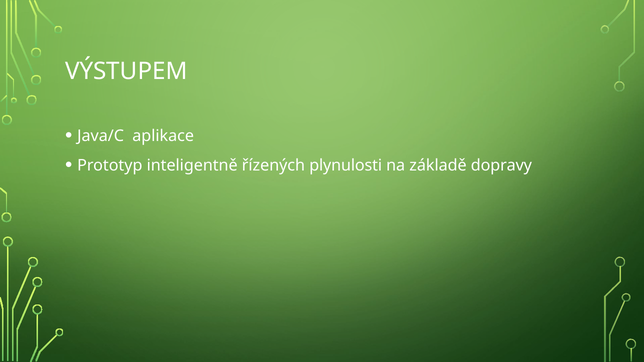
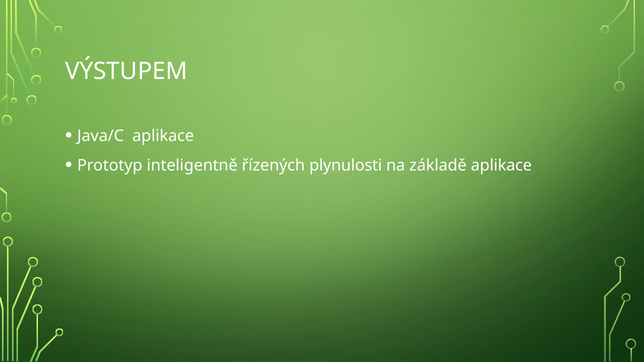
základě dopravy: dopravy -> aplikace (501, 166)
